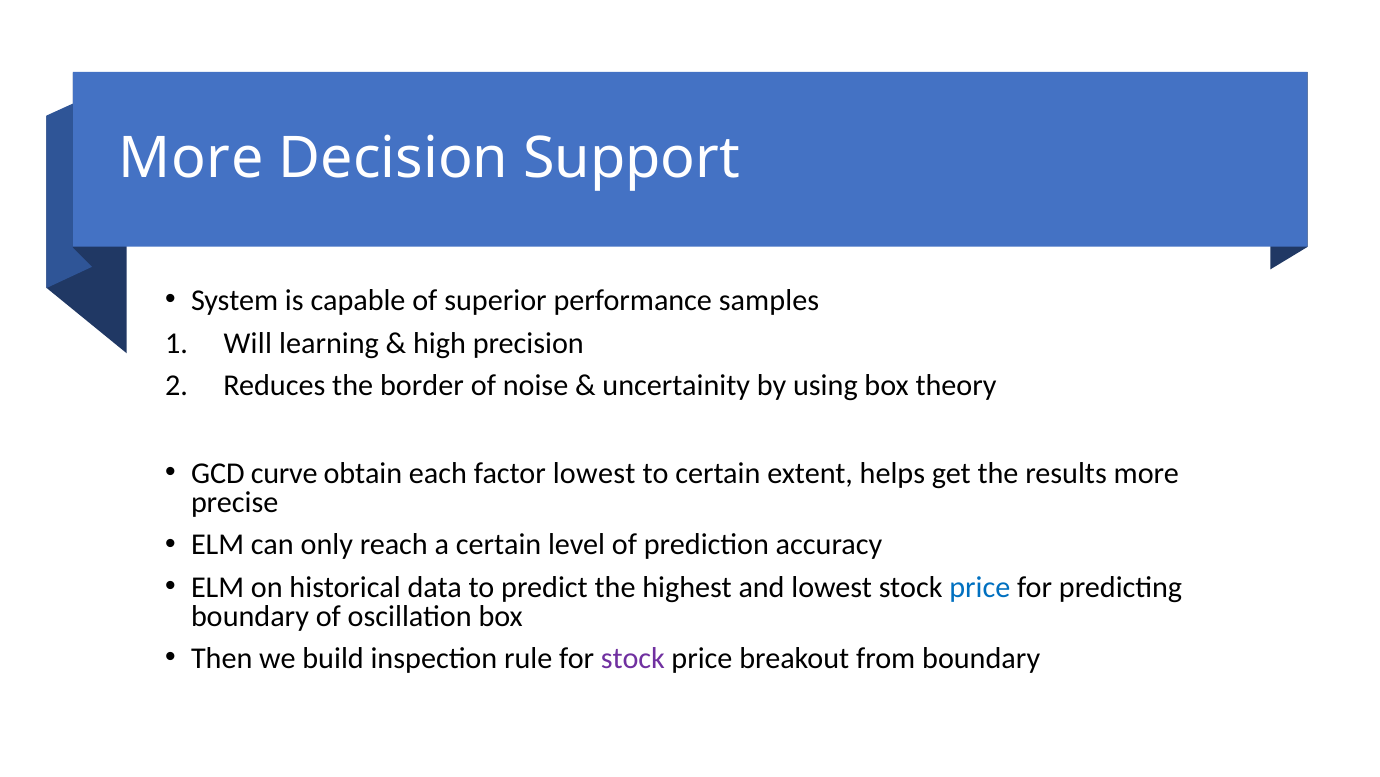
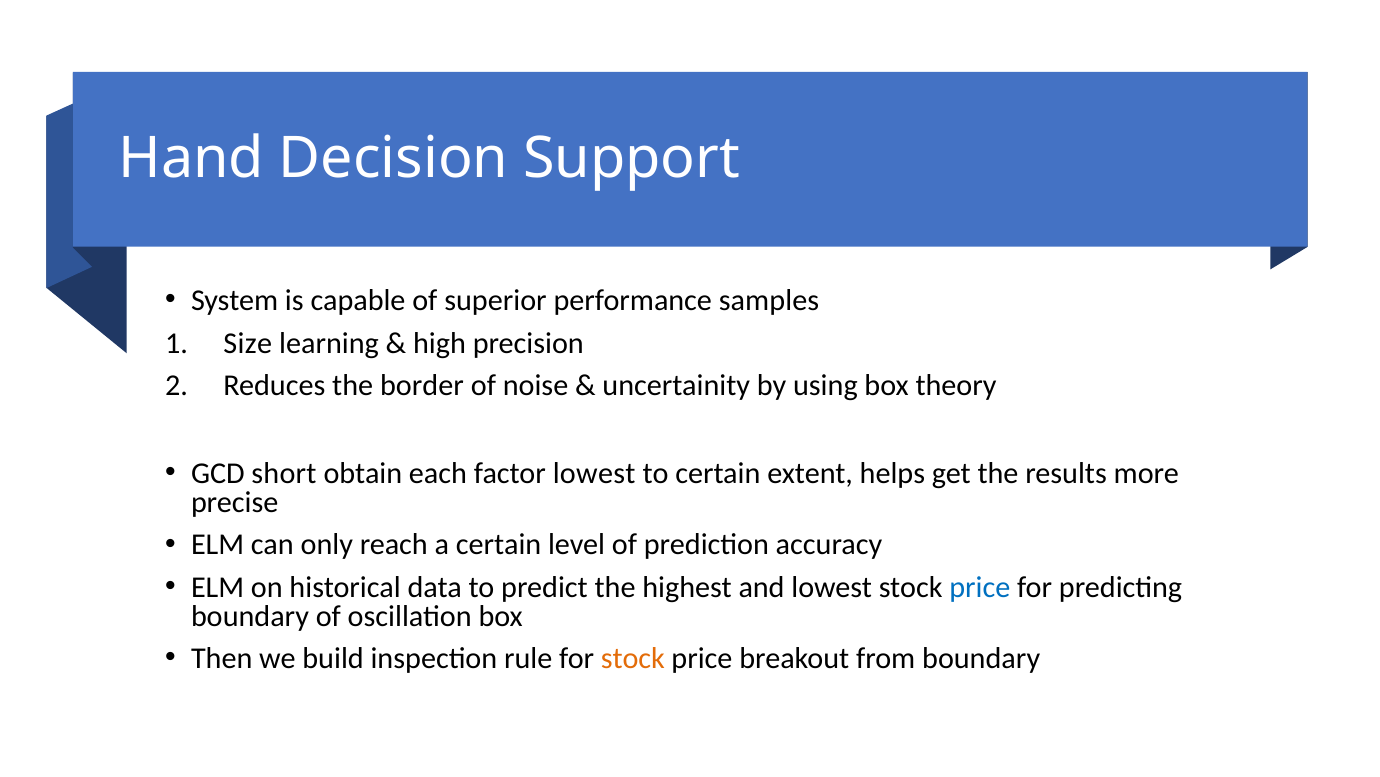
More: More -> Hand (192, 159)
Will: Will -> Size (248, 343)
curve: curve -> short (284, 473)
stock colour: purple -> orange (633, 658)
